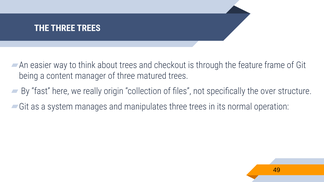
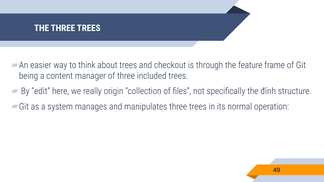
matured: matured -> included (152, 76)
fast: fast -> edit (41, 91)
over: over -> đính (268, 91)
